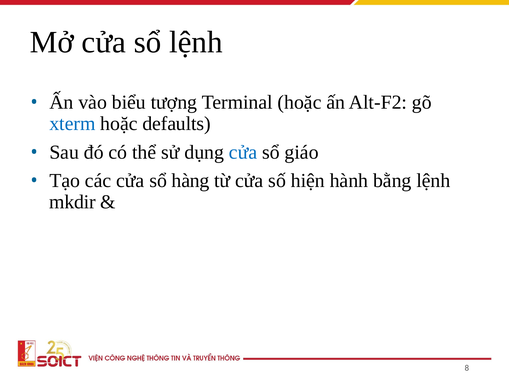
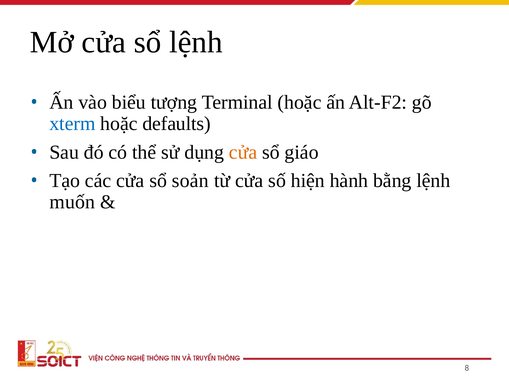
cửa colour: blue -> orange (243, 152)
hàng: hàng -> soản (190, 180)
mkdir: mkdir -> muốn (72, 202)
